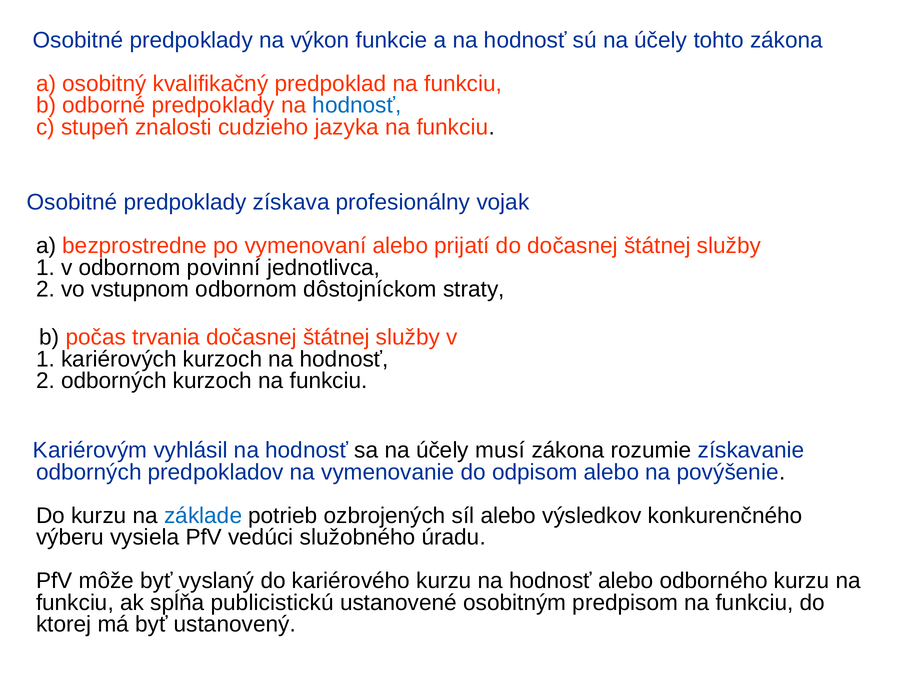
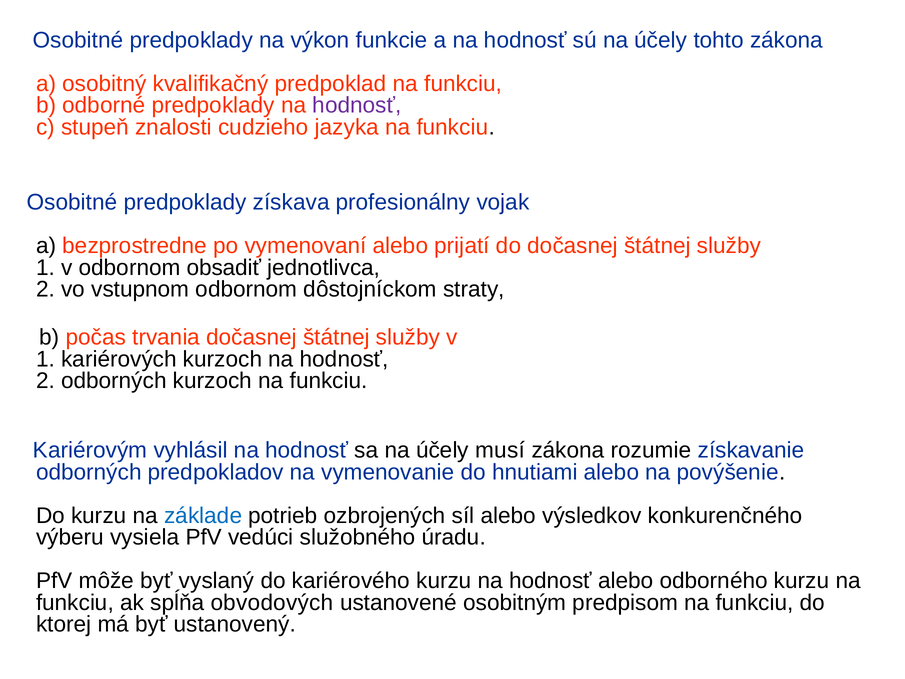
hodnosť colour: blue -> purple (357, 105)
povinní: povinní -> obsadiť (224, 267)
odpisom: odpisom -> hnutiami (535, 472)
publicistickú: publicistickú -> obvodových (272, 602)
